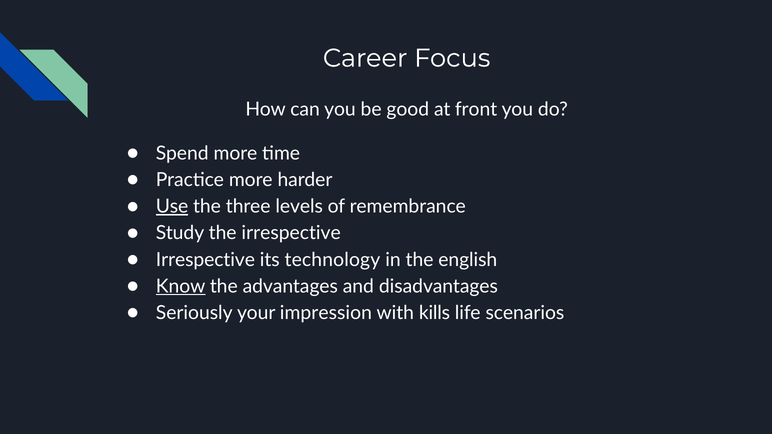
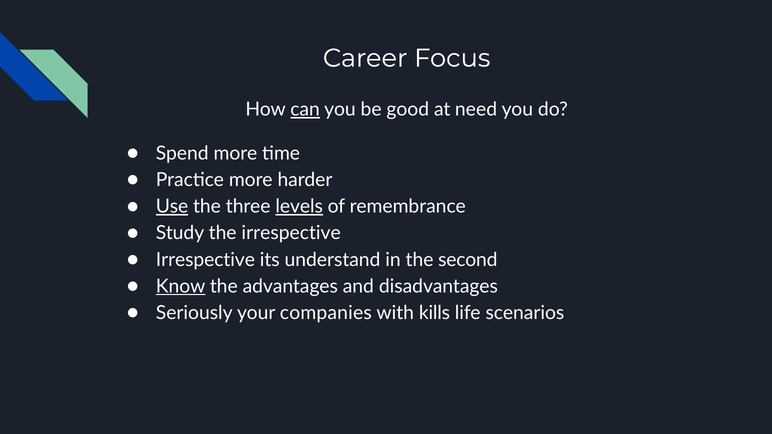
can underline: none -> present (305, 110)
front: front -> need (476, 110)
levels underline: none -> present (299, 207)
technology: technology -> understand (333, 260)
english: english -> second (468, 260)
impression: impression -> companies (326, 313)
